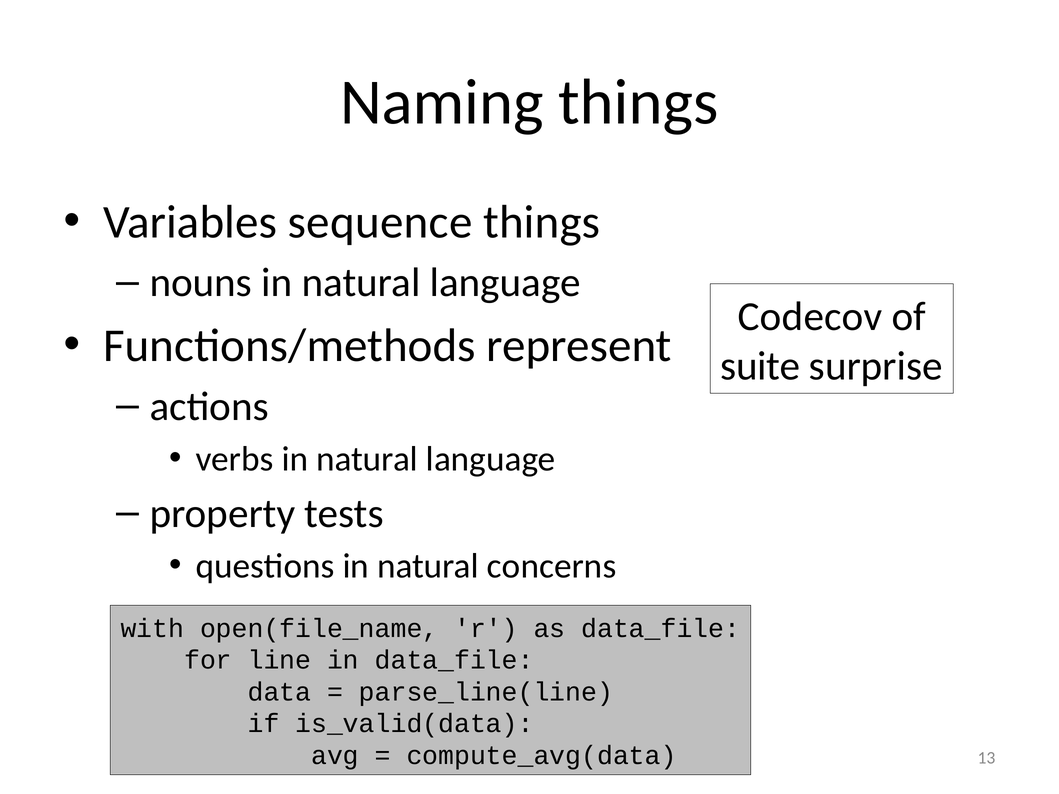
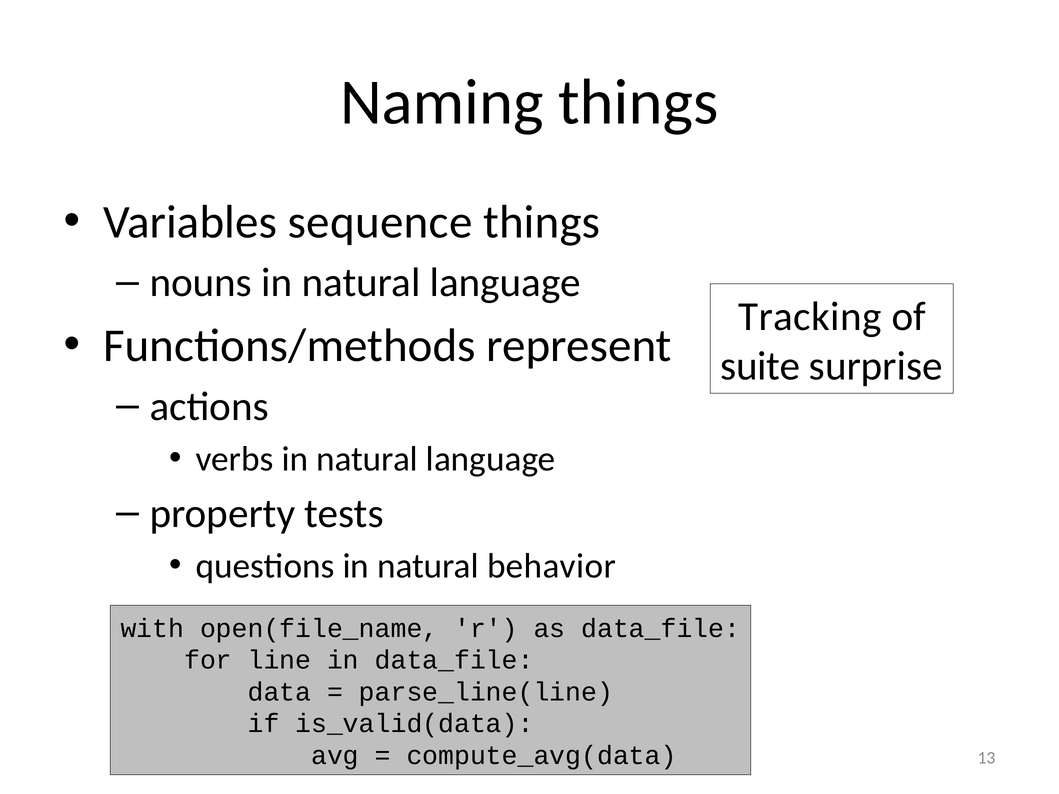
Codecov: Codecov -> Tracking (810, 317)
concerns: concerns -> behavior (551, 566)
